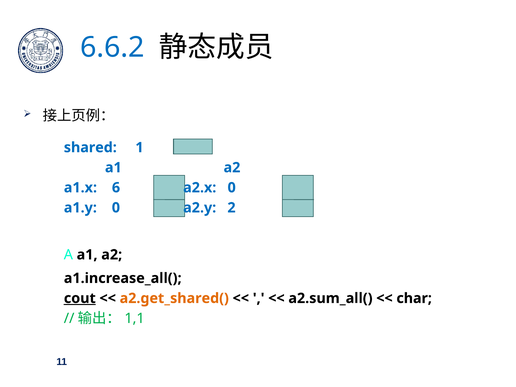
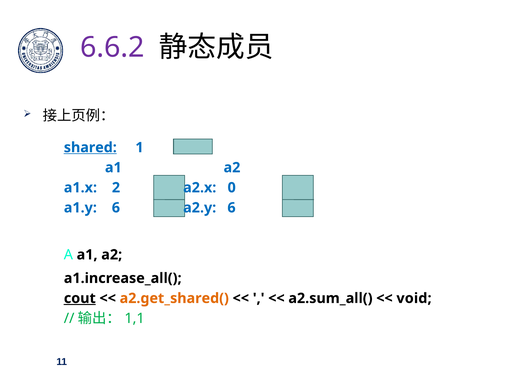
6.6.2 colour: blue -> purple (112, 47)
shared underline: none -> present (90, 147)
6: 6 -> 2 (116, 188)
a1.y 0: 0 -> 6 (116, 208)
a2.y 2: 2 -> 6 (232, 208)
char: char -> void (414, 298)
